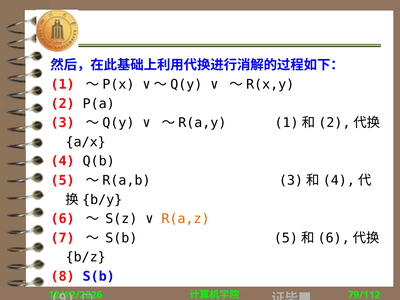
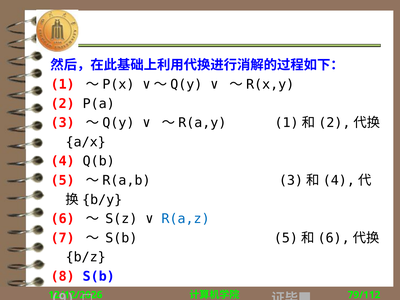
R(a,z colour: orange -> blue (186, 219)
